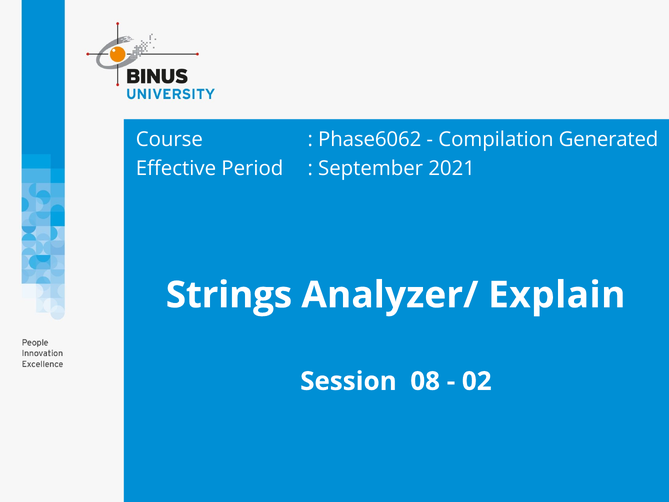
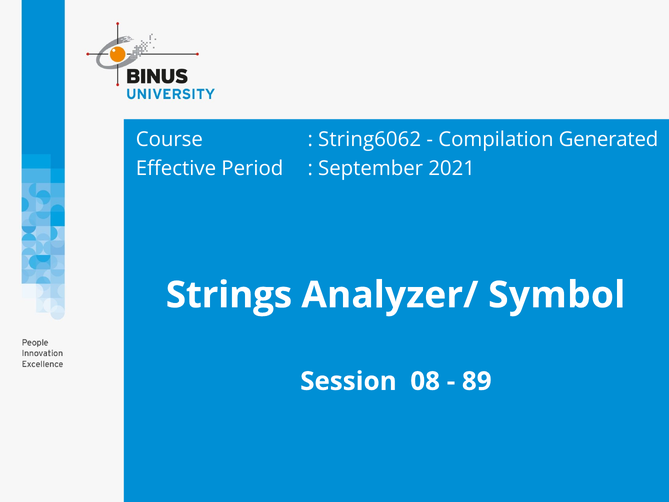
Phase6062: Phase6062 -> String6062 (370, 140)
Explain: Explain -> Symbol (557, 295)
02: 02 -> 89 (477, 381)
